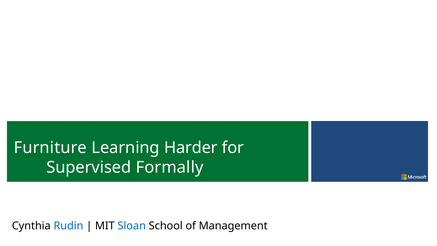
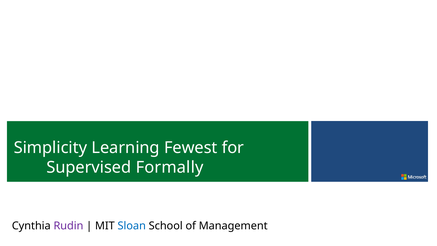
Furniture: Furniture -> Simplicity (50, 148)
Harder: Harder -> Fewest (191, 148)
Rudin colour: blue -> purple (68, 226)
